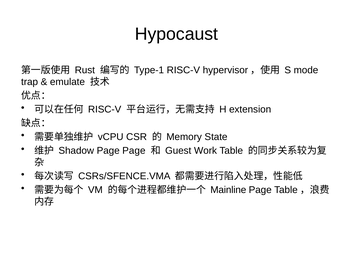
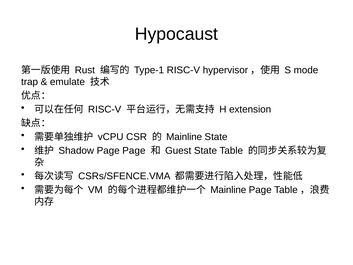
Memory: Memory -> Mainline (184, 137)
Guest Work: Work -> State (205, 151)
